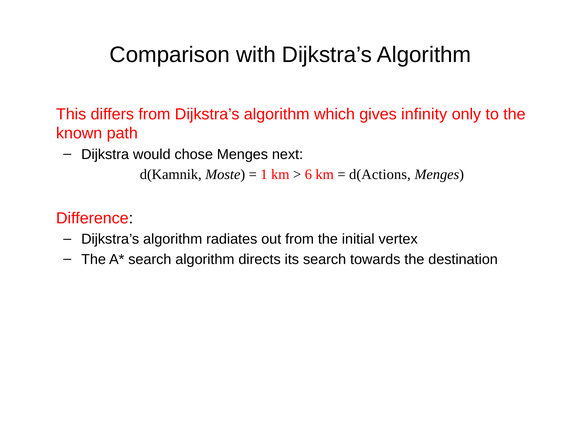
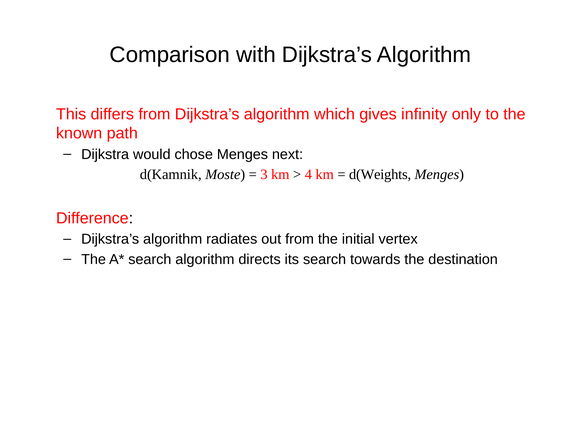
1: 1 -> 3 (264, 174)
6: 6 -> 4 (308, 174)
d(Actions: d(Actions -> d(Weights (380, 174)
